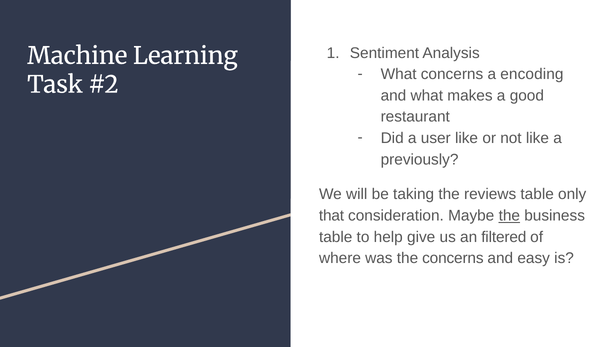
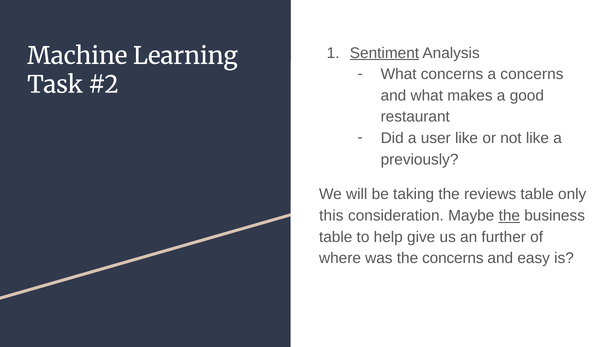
Sentiment underline: none -> present (384, 53)
a encoding: encoding -> concerns (532, 74)
that: that -> this (331, 215)
filtered: filtered -> further (504, 237)
